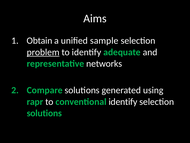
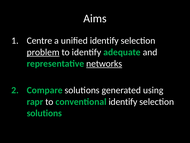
Obtain: Obtain -> Centre (40, 41)
unified sample: sample -> identify (104, 41)
networks underline: none -> present (104, 63)
